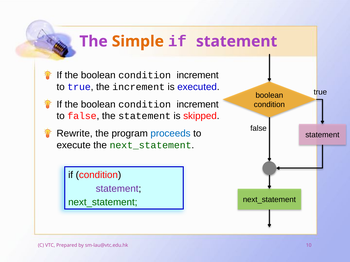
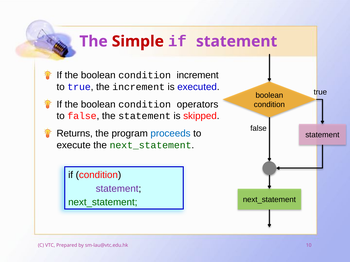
Simple colour: orange -> red (138, 41)
increment: increment -> operators (198, 105)
Rewrite: Rewrite -> Returns (75, 134)
